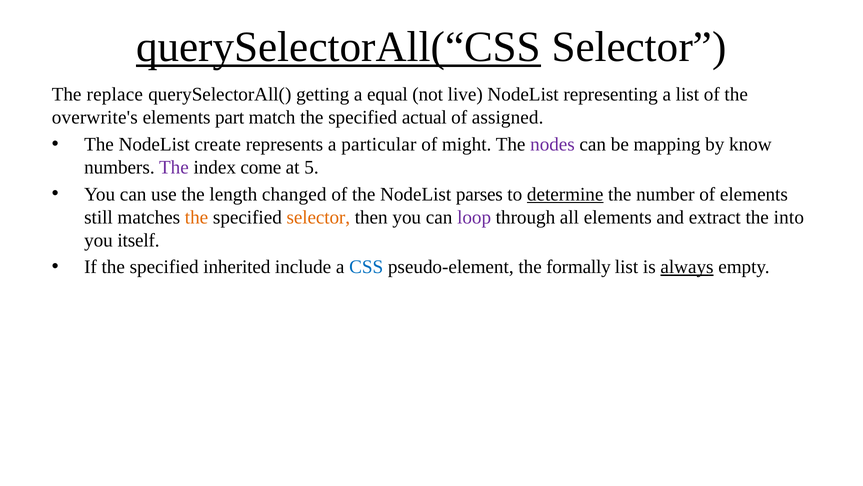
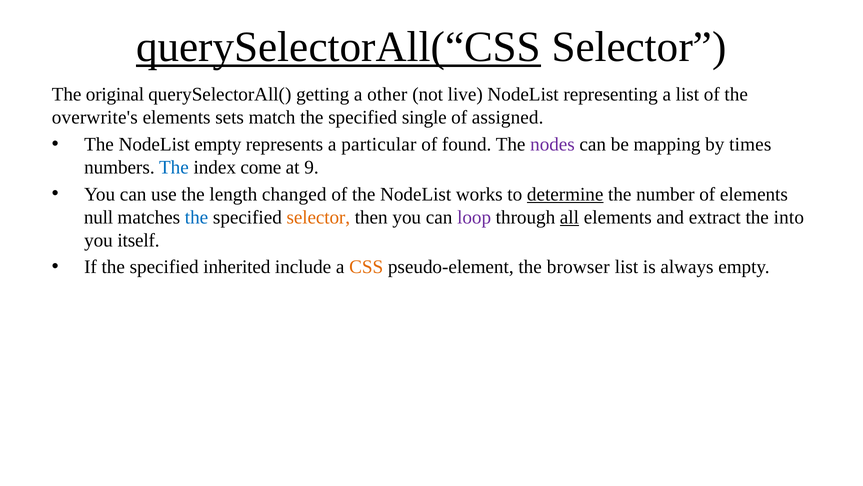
replace: replace -> original (115, 94)
equal: equal -> other (387, 94)
part: part -> sets (230, 117)
actual: actual -> single (424, 117)
NodeList create: create -> empty (218, 144)
might: might -> found (467, 144)
know: know -> times (750, 144)
The colour: purple -> blue (174, 167)
5: 5 -> 9 (312, 167)
parses: parses -> works (479, 194)
still: still -> null (99, 217)
the colour: orange -> blue (197, 217)
all underline: none -> present (569, 217)
CSS colour: blue -> orange (366, 267)
formally: formally -> browser (578, 267)
always underline: present -> none (687, 267)
